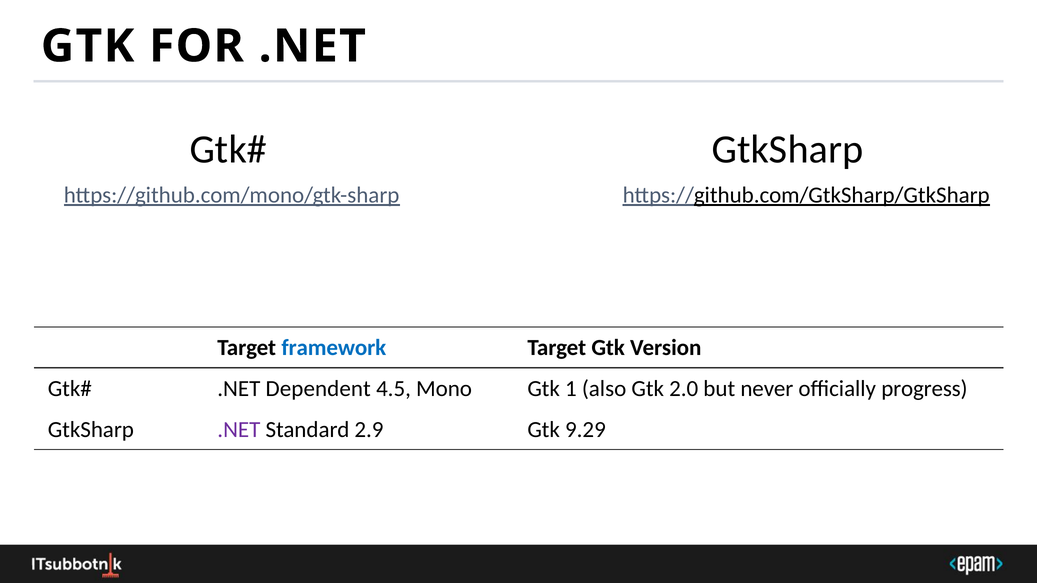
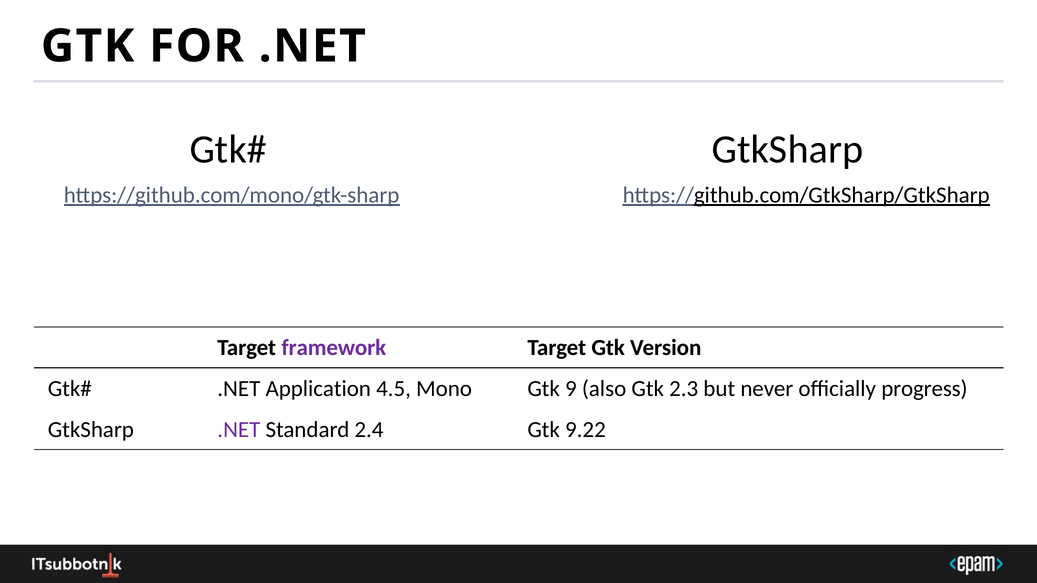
framework colour: blue -> purple (334, 348)
Dependent: Dependent -> Application (318, 389)
1: 1 -> 9 (571, 389)
2.0: 2.0 -> 2.3 (684, 389)
2.9: 2.9 -> 2.4 (369, 430)
9.29: 9.29 -> 9.22 (585, 430)
